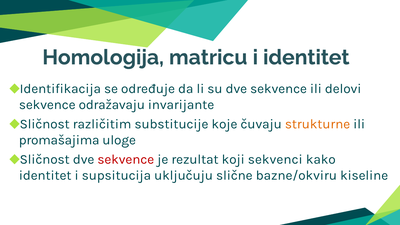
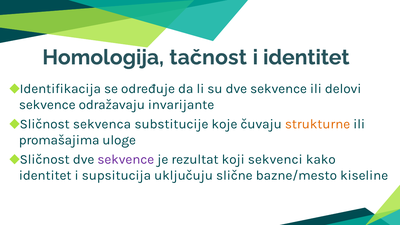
matricu: matricu -> tačnost (208, 57)
različitim: različitim -> sekvenca (102, 124)
sekvence colour: red -> purple (126, 160)
bazne/okviru: bazne/okviru -> bazne/mesto (296, 176)
